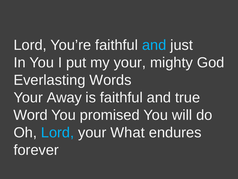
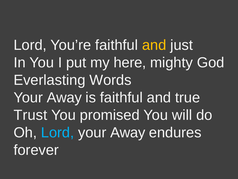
and colour: light blue -> yellow (154, 45)
my your: your -> here (130, 62)
Word: Word -> Trust (30, 115)
What: What -> Away (128, 132)
